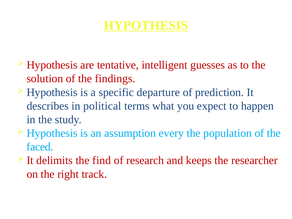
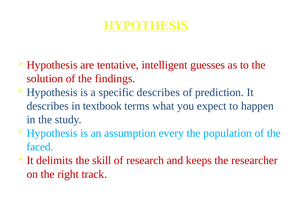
specific departure: departure -> describes (158, 92)
political: political -> textbook (102, 106)
find: find -> skill (102, 160)
